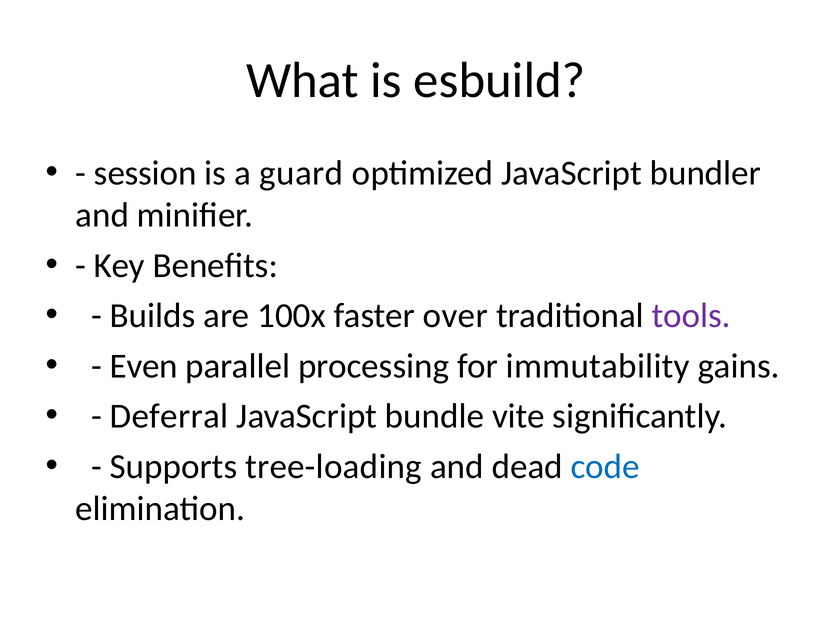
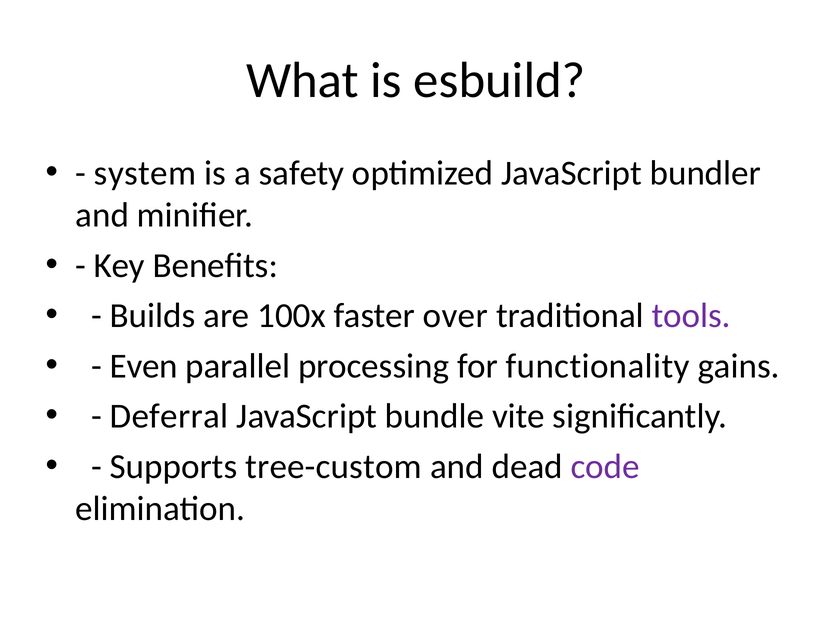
session: session -> system (145, 173)
guard: guard -> safety (302, 173)
immutability: immutability -> functionality (598, 366)
tree-loading: tree-loading -> tree-custom (334, 466)
code colour: blue -> purple (605, 466)
